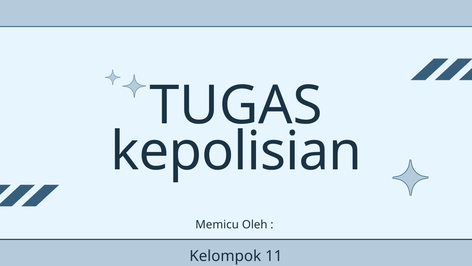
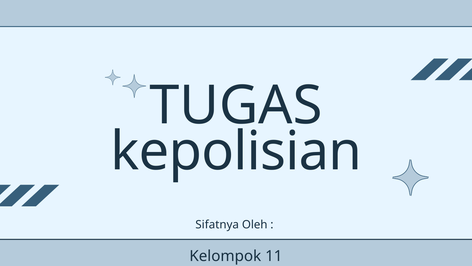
Memicu: Memicu -> Sifatnya (217, 224)
